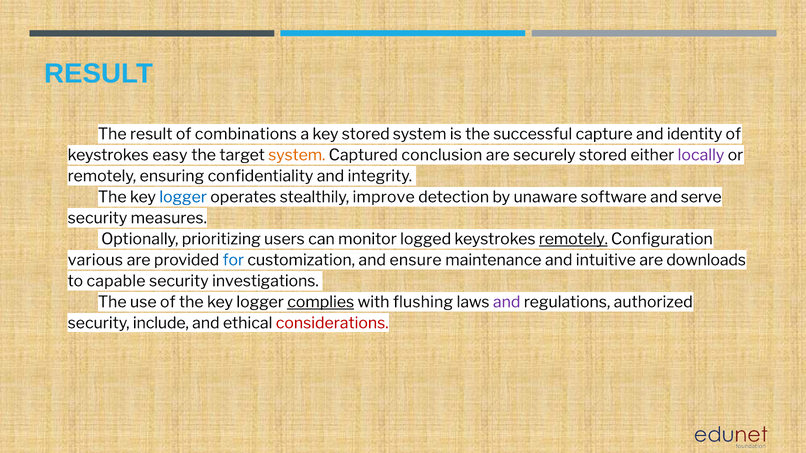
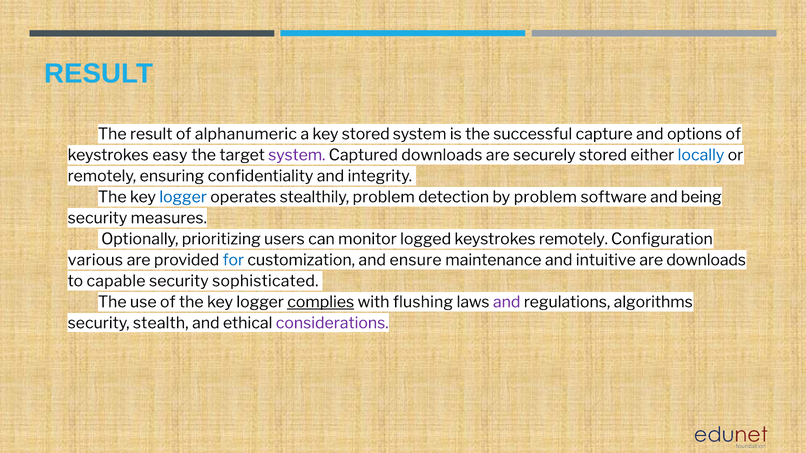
combinations: combinations -> alphanumeric (246, 134)
identity: identity -> options (695, 134)
system colour: orange -> purple (297, 155)
Captured conclusion: conclusion -> downloads (442, 155)
locally colour: purple -> blue (701, 155)
stealthily improve: improve -> problem (384, 197)
by unaware: unaware -> problem (545, 197)
serve: serve -> being (701, 197)
remotely underline: present -> none (573, 239)
investigations: investigations -> sophisticated (265, 281)
authorized: authorized -> algorithms (653, 302)
include: include -> stealth (161, 323)
considerations colour: red -> purple (332, 323)
